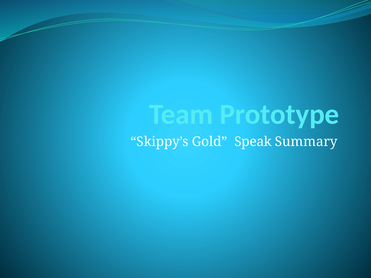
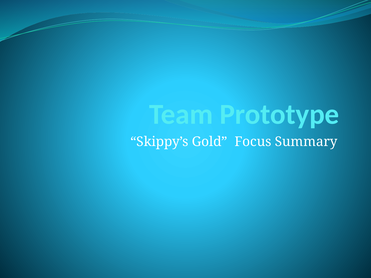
Speak: Speak -> Focus (253, 142)
